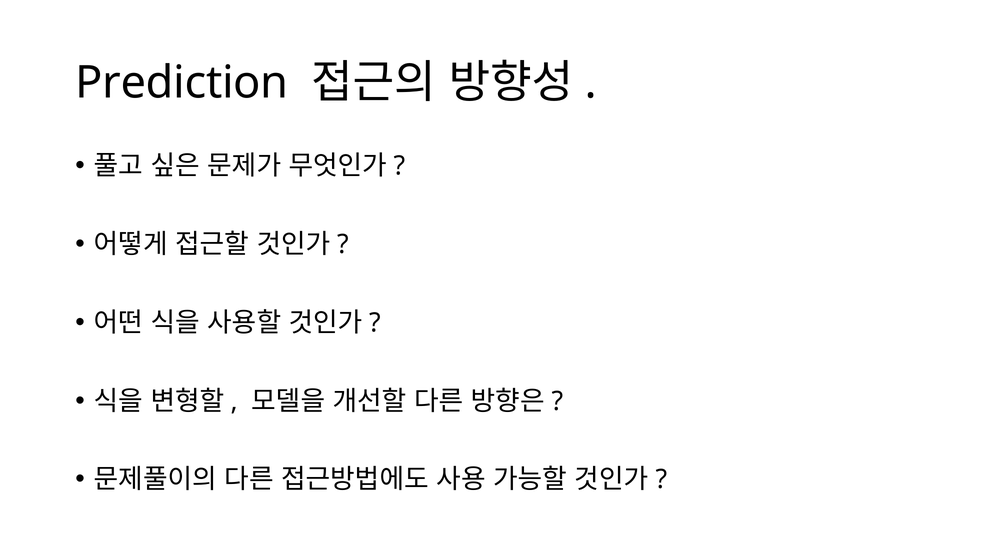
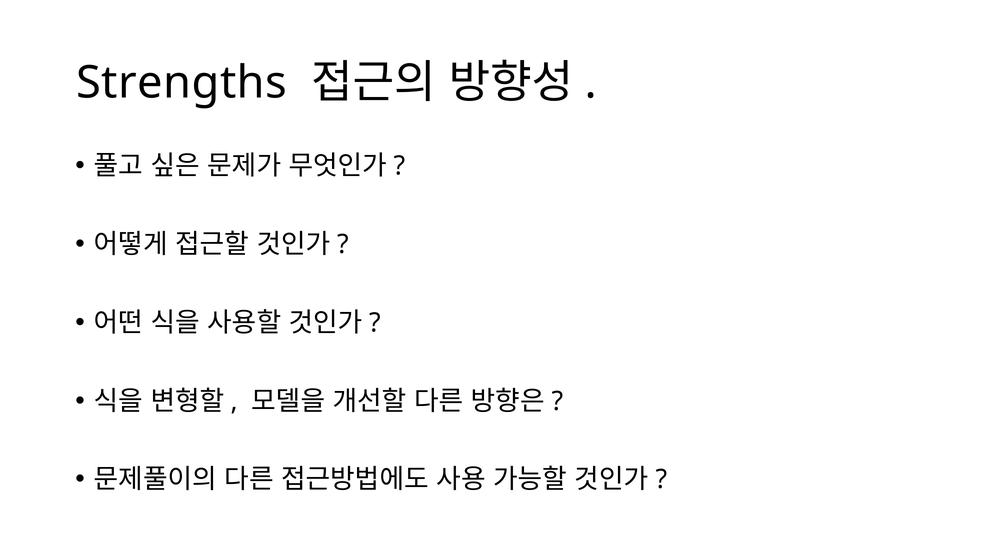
Prediction: Prediction -> Strengths (181, 83)
